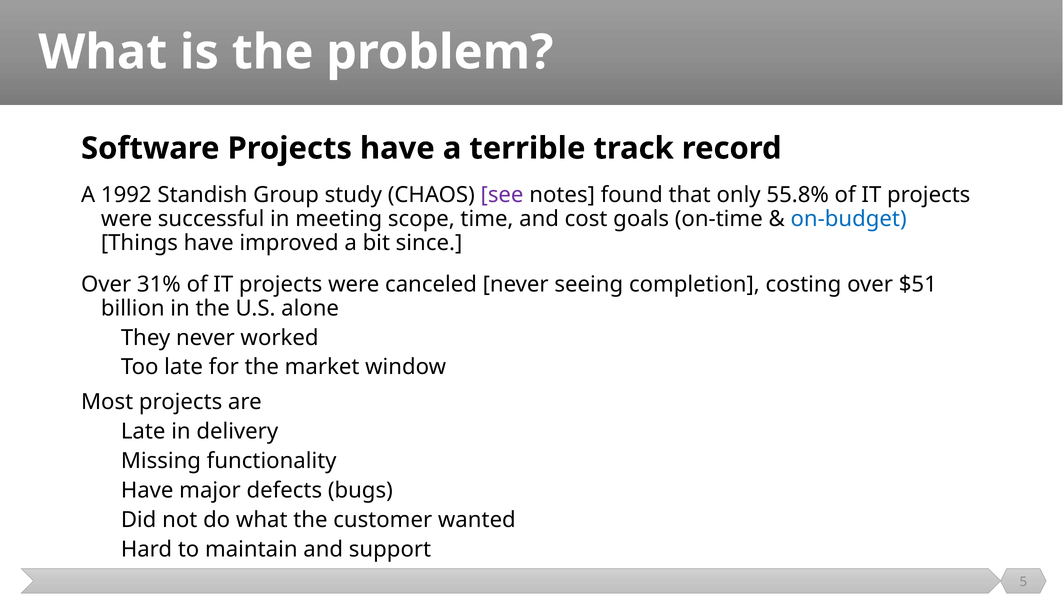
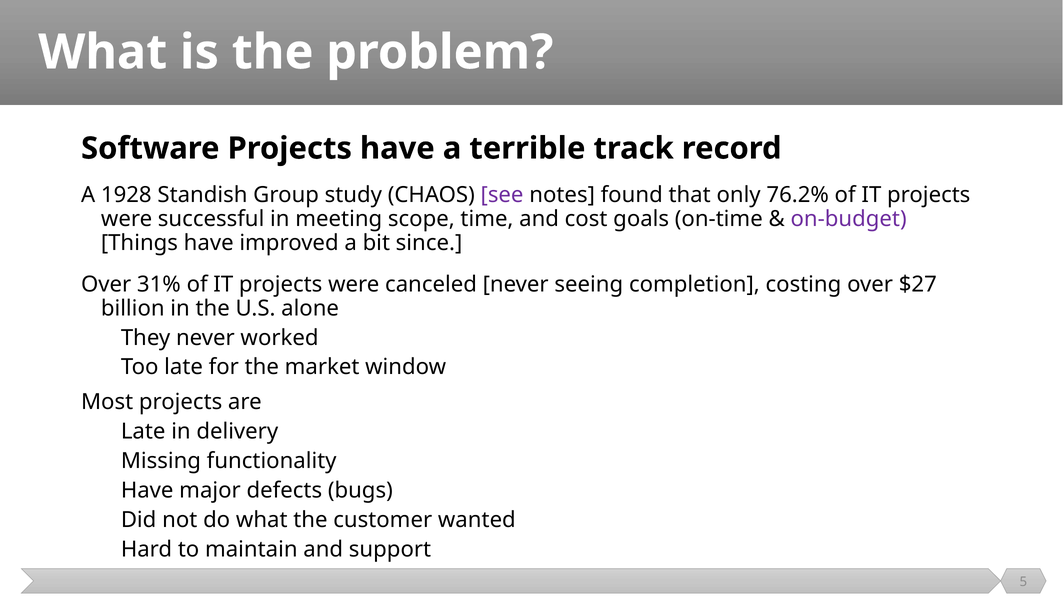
1992: 1992 -> 1928 (126, 195)
55.8%: 55.8% -> 76.2% (798, 195)
on-budget colour: blue -> purple (849, 219)
$51: $51 -> $27 (918, 284)
